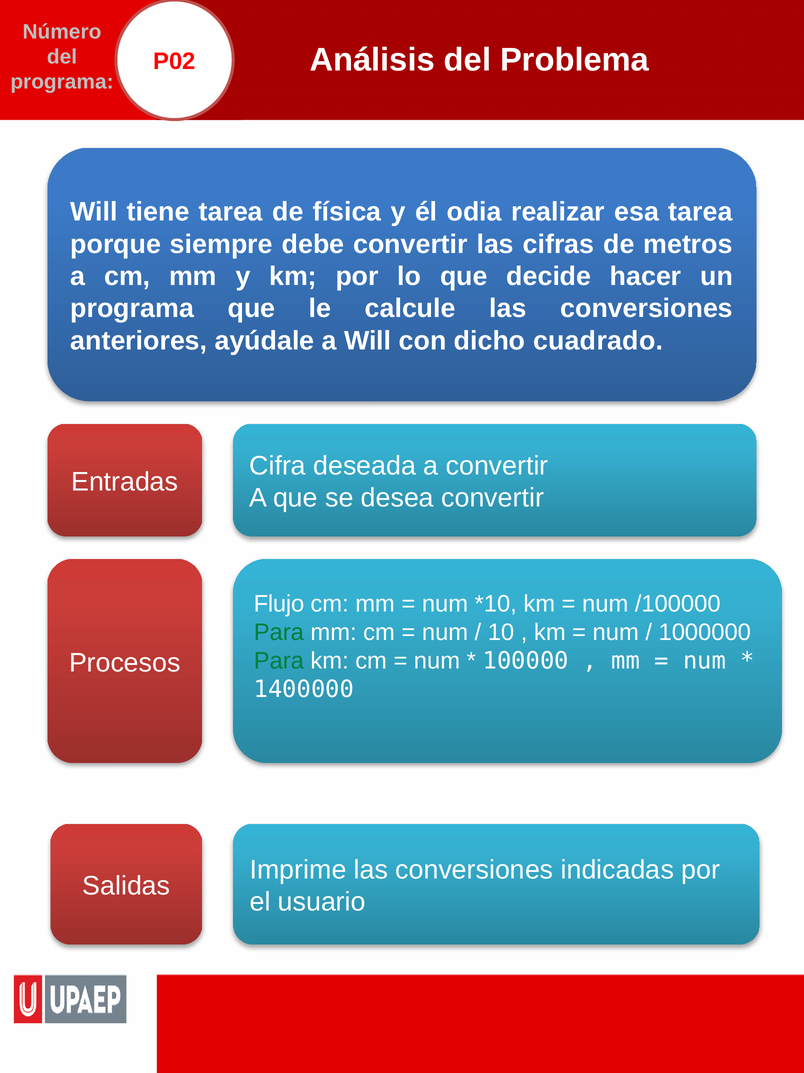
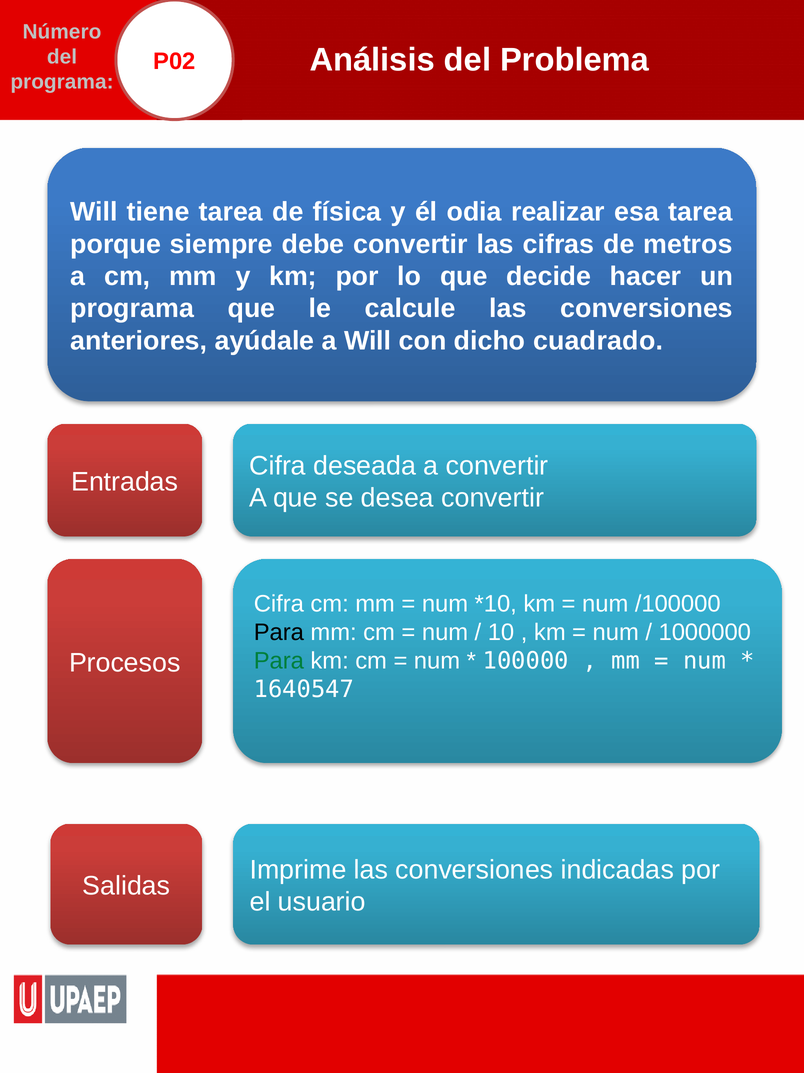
Flujo: Flujo -> Cifra (279, 603)
Para colour: green -> black (279, 632)
1400000: 1400000 -> 1640547 (304, 689)
